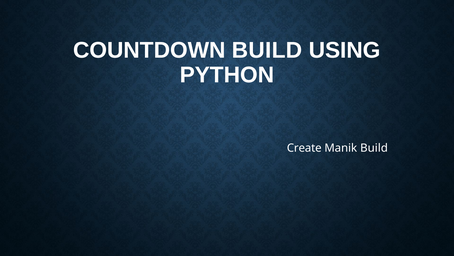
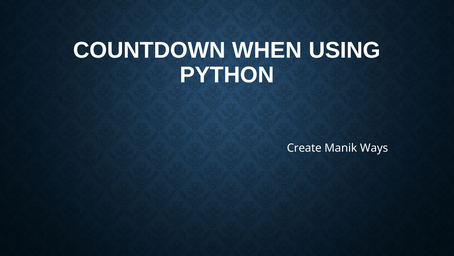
COUNTDOWN BUILD: BUILD -> WHEN (267, 50)
Manik Build: Build -> Ways (374, 148)
